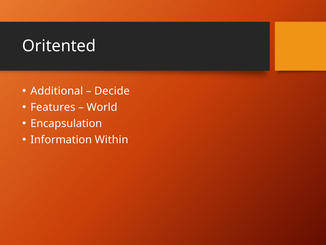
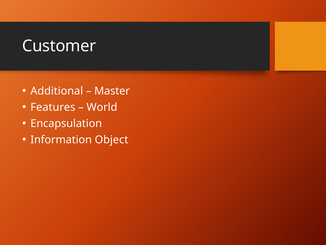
Oritented: Oritented -> Customer (59, 46)
Decide: Decide -> Master (112, 91)
Within: Within -> Object (112, 140)
